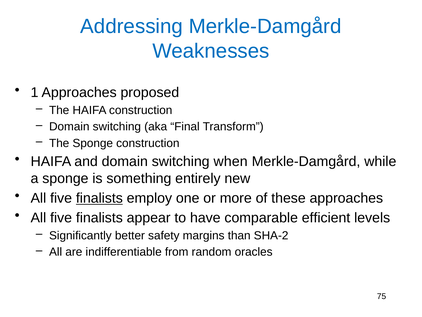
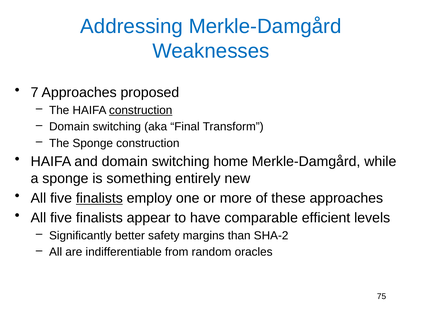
1: 1 -> 7 (35, 92)
construction underline: none -> present (141, 110)
when: when -> home (231, 161)
